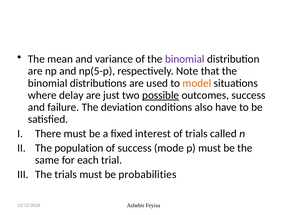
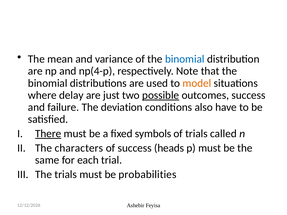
binomial colour: purple -> blue (185, 59)
np(5-p: np(5-p -> np(4-p (97, 71)
There underline: none -> present (48, 134)
interest: interest -> symbols (153, 134)
population: population -> characters (79, 148)
mode: mode -> heads (169, 148)
